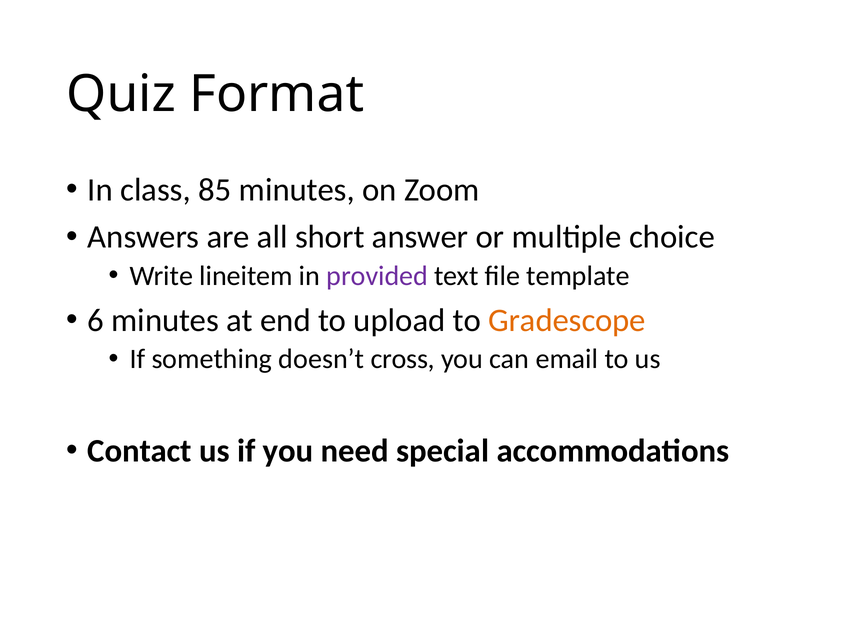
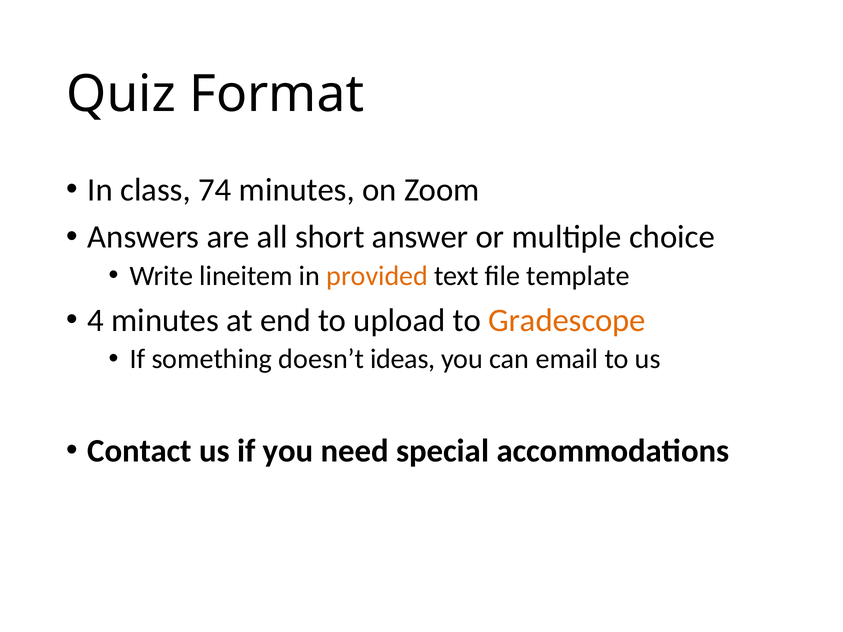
85: 85 -> 74 (215, 190)
provided colour: purple -> orange (377, 276)
6: 6 -> 4 (96, 320)
cross: cross -> ideas (403, 359)
